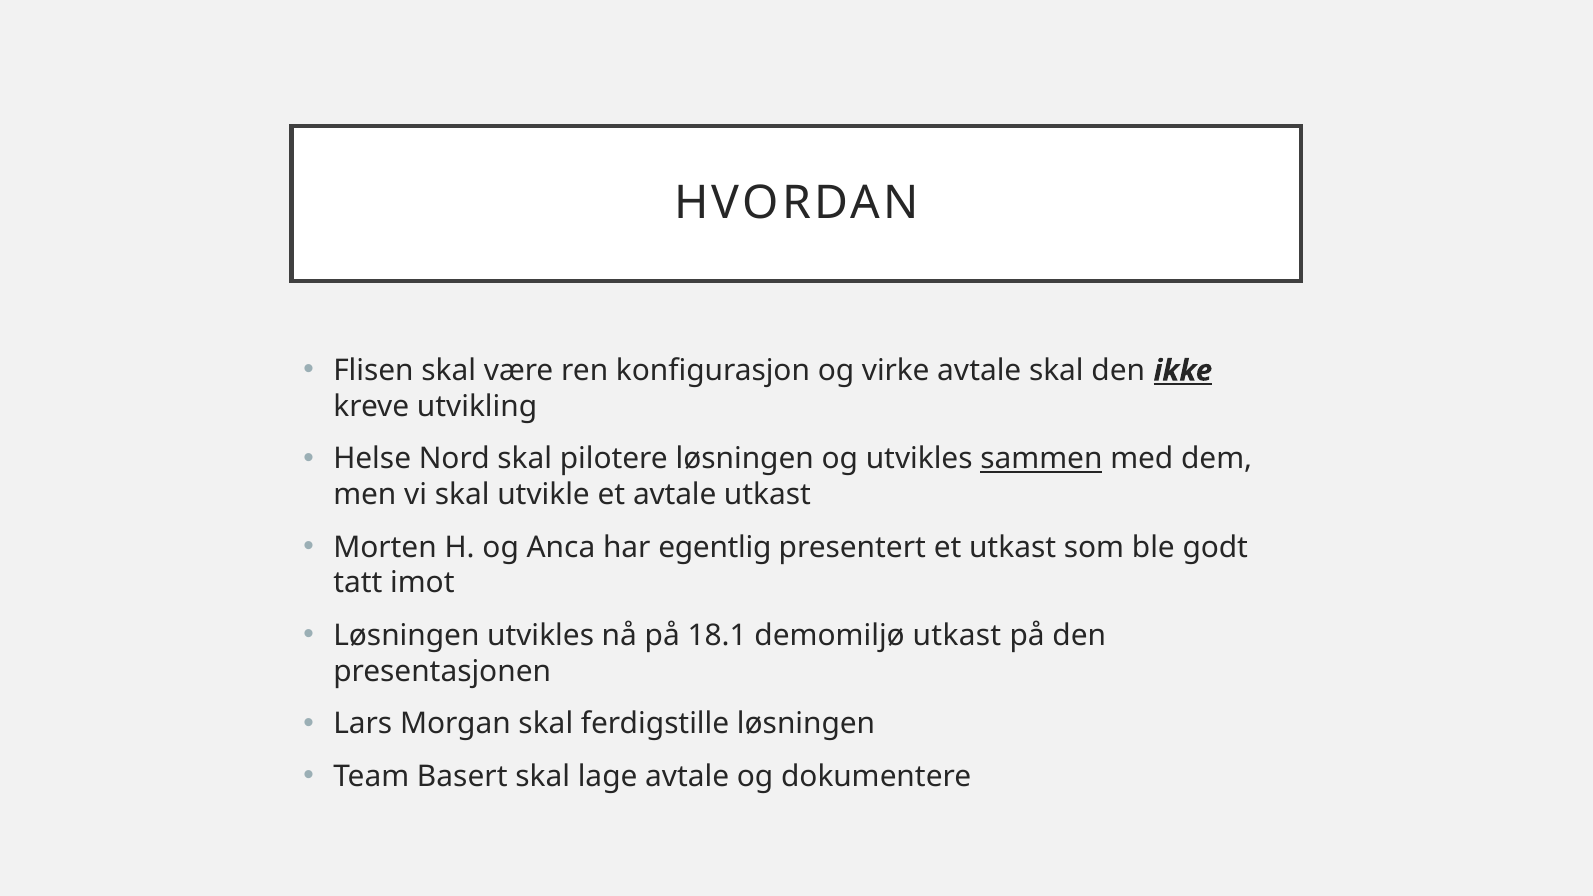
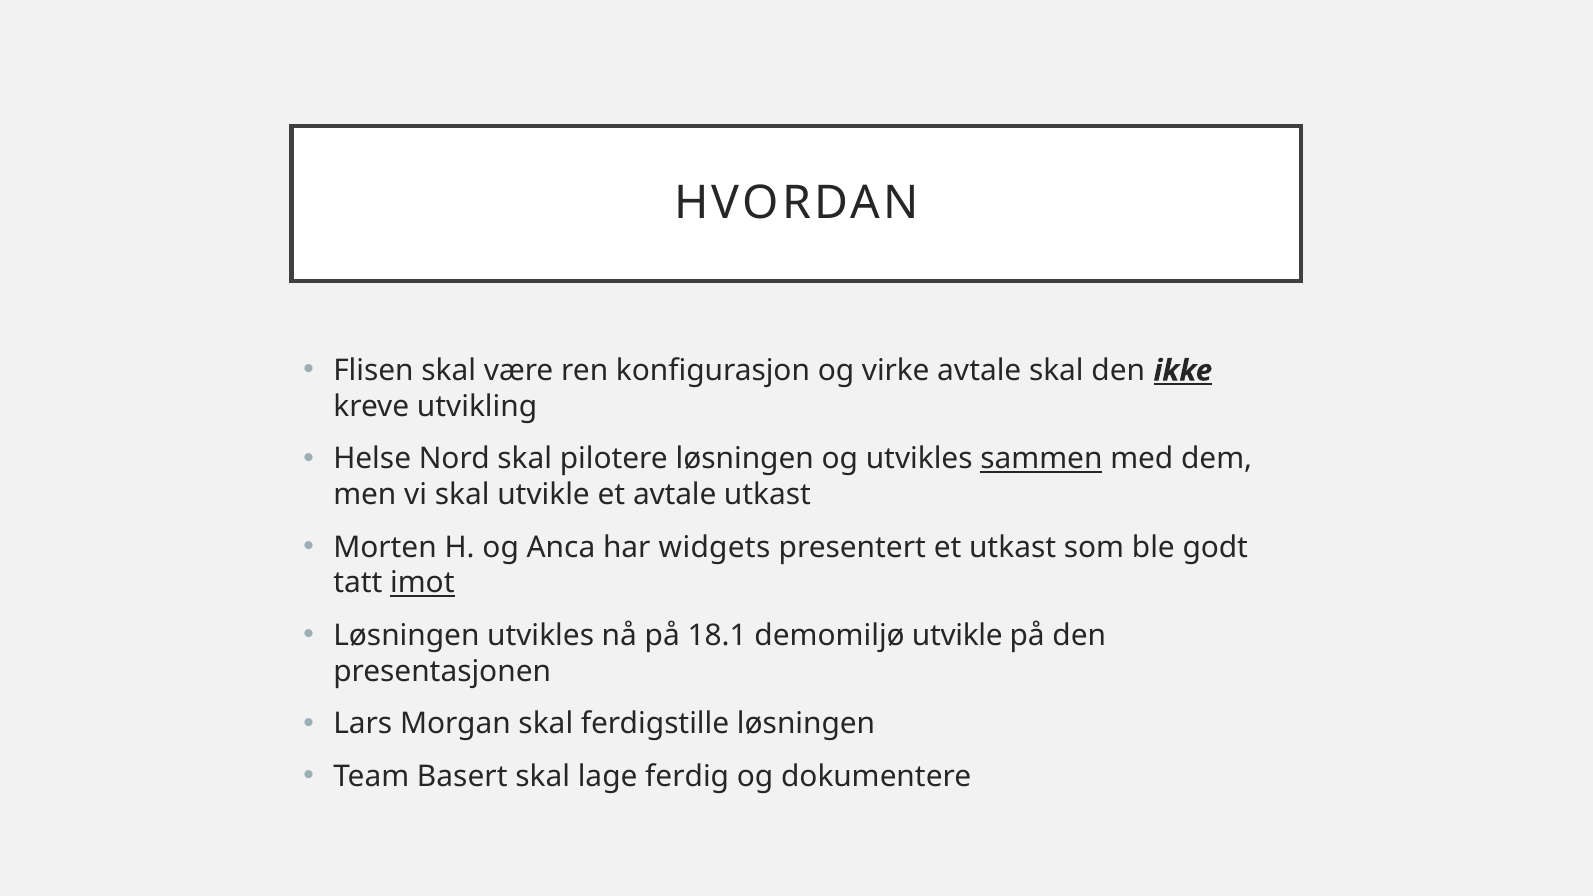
egentlig: egentlig -> widgets (715, 547)
imot underline: none -> present (422, 583)
demomiljø utkast: utkast -> utvikle (957, 636)
lage avtale: avtale -> ferdig (687, 776)
